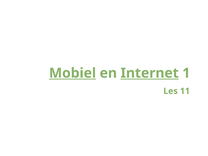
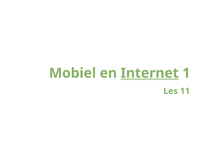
Mobiel underline: present -> none (73, 73)
